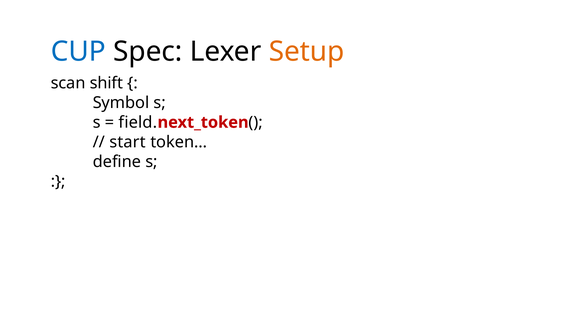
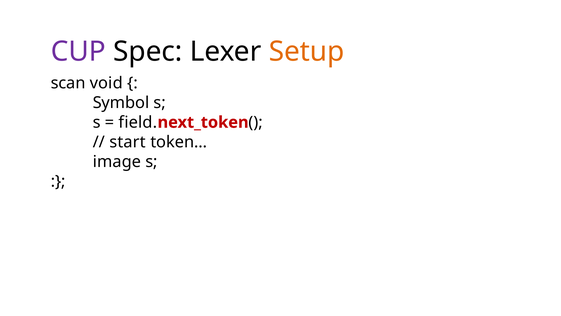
CUP colour: blue -> purple (78, 52)
shift: shift -> void (106, 83)
define: define -> image (117, 161)
